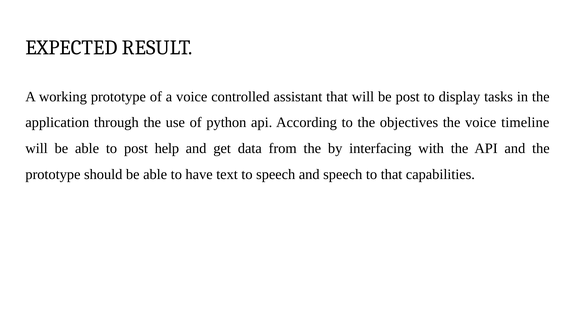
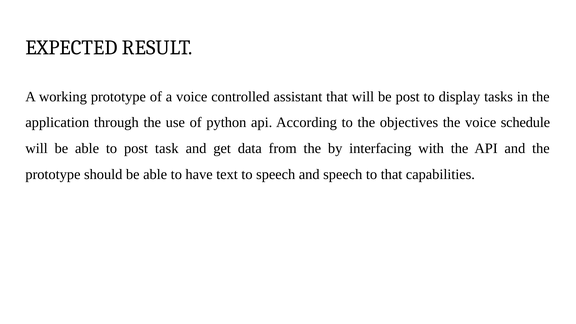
timeline: timeline -> schedule (525, 123)
help: help -> task (167, 148)
